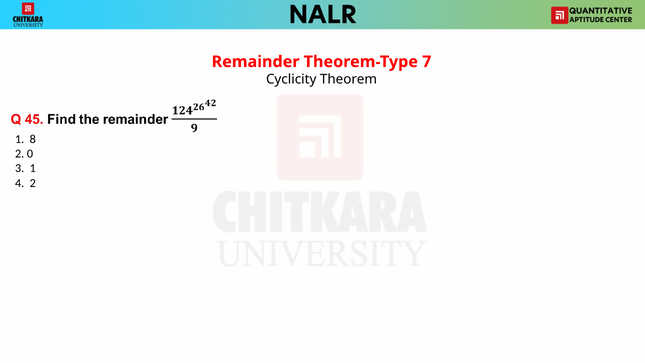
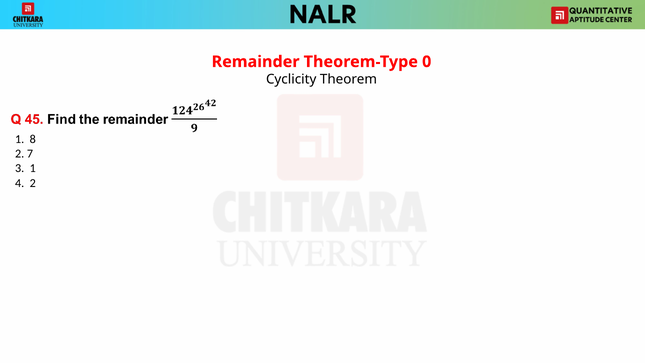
7: 7 -> 0 (427, 62)
0: 0 -> 7 (30, 154)
